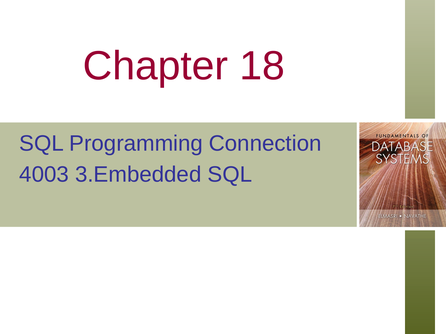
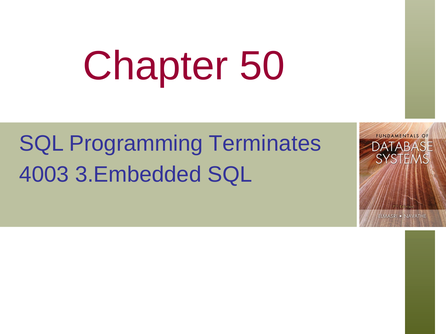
18: 18 -> 50 (262, 66)
Connection: Connection -> Terminates (265, 144)
